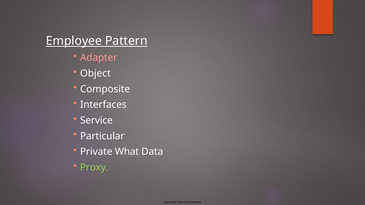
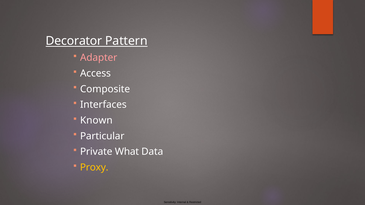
Employee: Employee -> Decorator (74, 41)
Object: Object -> Access (95, 73)
Service: Service -> Known (96, 121)
Proxy colour: light green -> yellow (94, 168)
